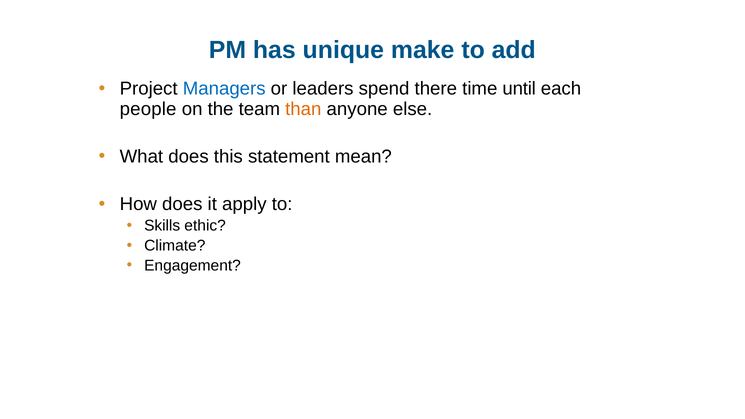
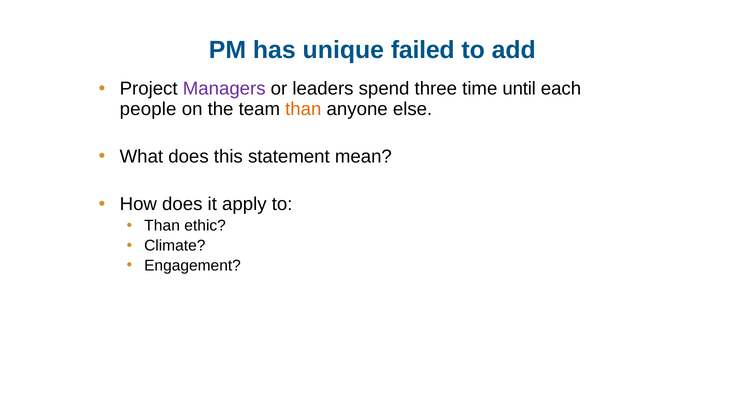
make: make -> failed (423, 50)
Managers colour: blue -> purple (224, 89)
there: there -> three (436, 89)
Skills: Skills -> Than (162, 226)
